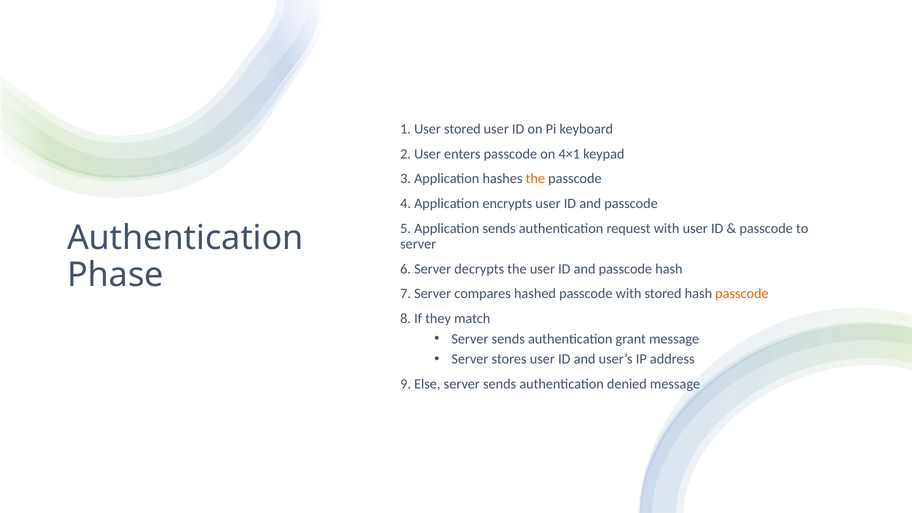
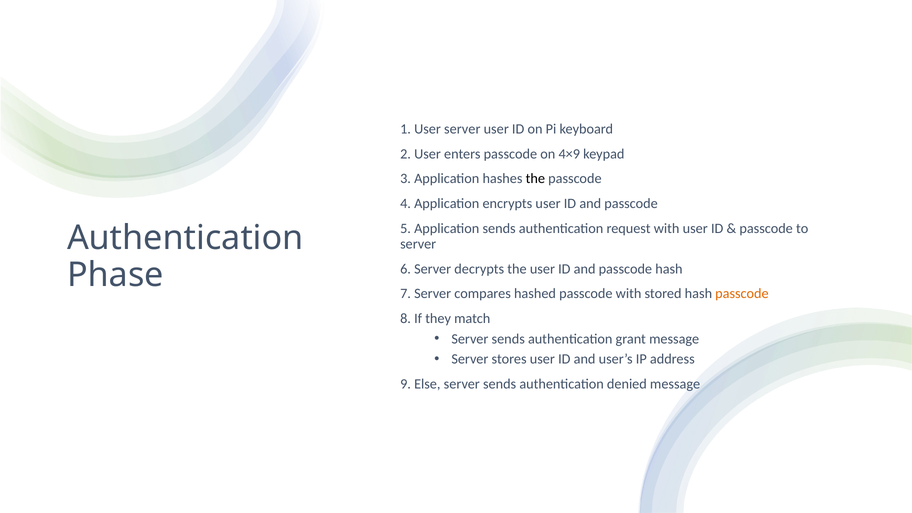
User stored: stored -> server (462, 129)
4×1: 4×1 -> 4×9 (569, 154)
the colour: orange -> black (535, 179)
